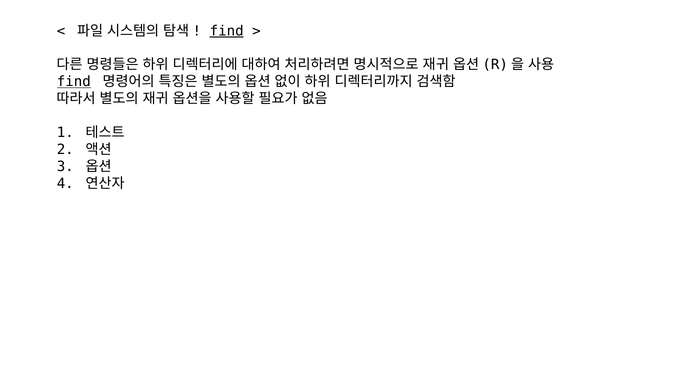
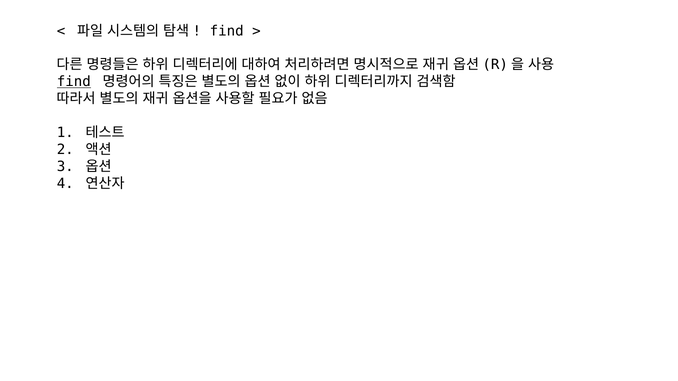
find underline: present -> none (227, 31)
